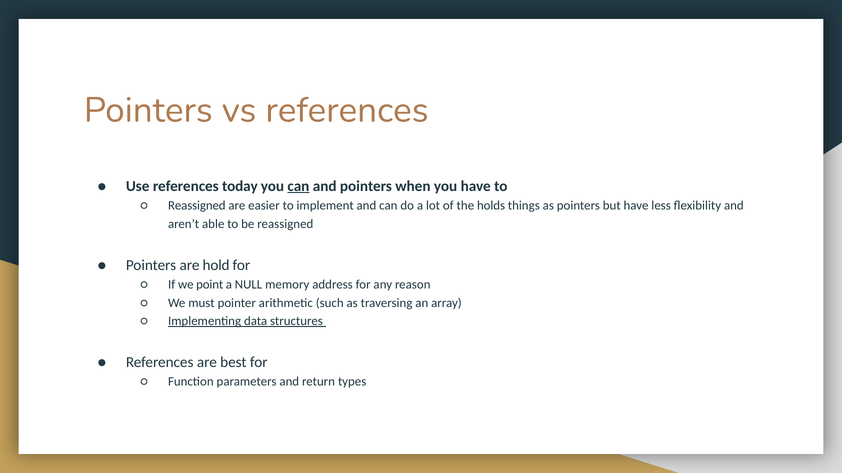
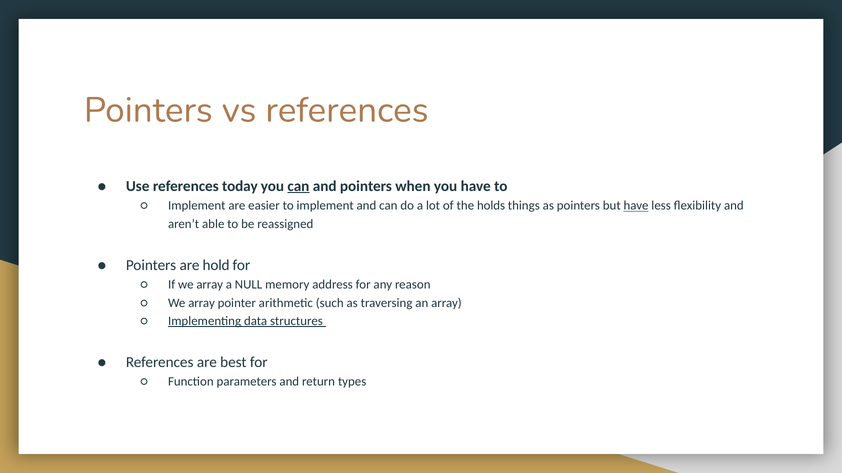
Reassigned: Reassigned -> Implement (197, 206)
have underline: none -> present (636, 206)
If we point: point -> array (210, 285)
must: must -> array (202, 303)
